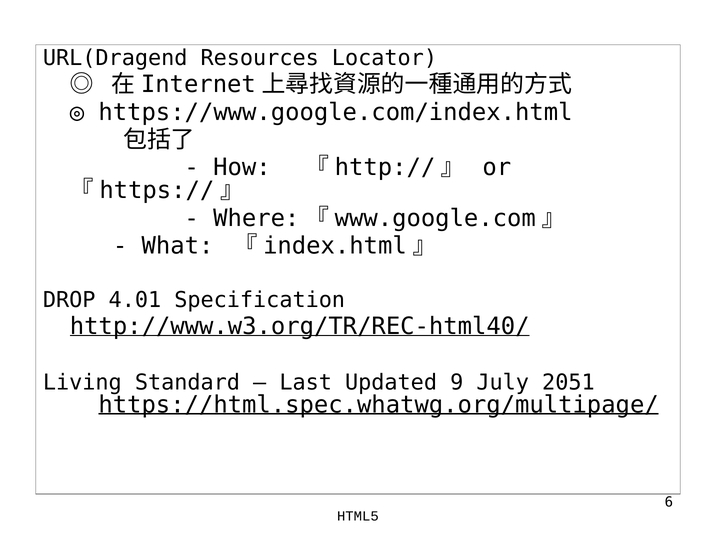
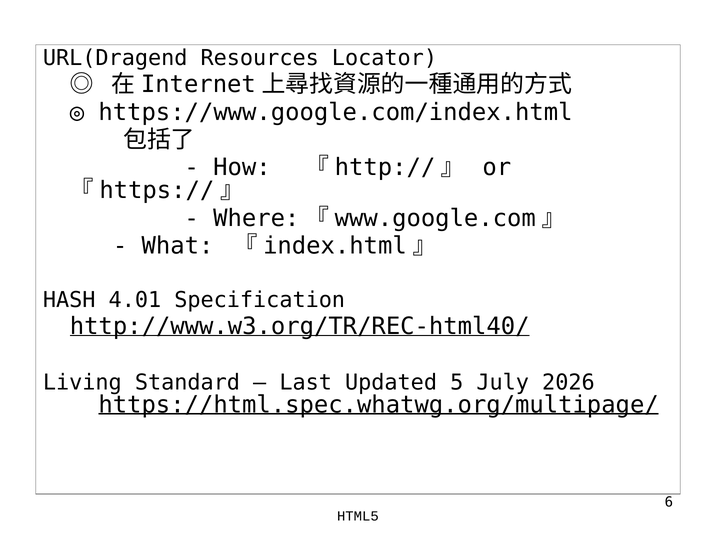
DROP: DROP -> HASH (69, 300)
9: 9 -> 5 (457, 383)
2051: 2051 -> 2026 (568, 383)
